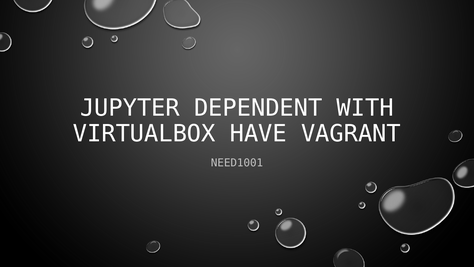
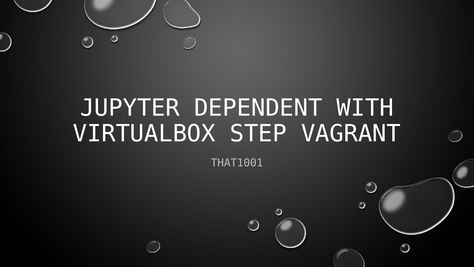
HAVE: HAVE -> STEP (258, 133)
NEED1001: NEED1001 -> THAT1001 (237, 163)
